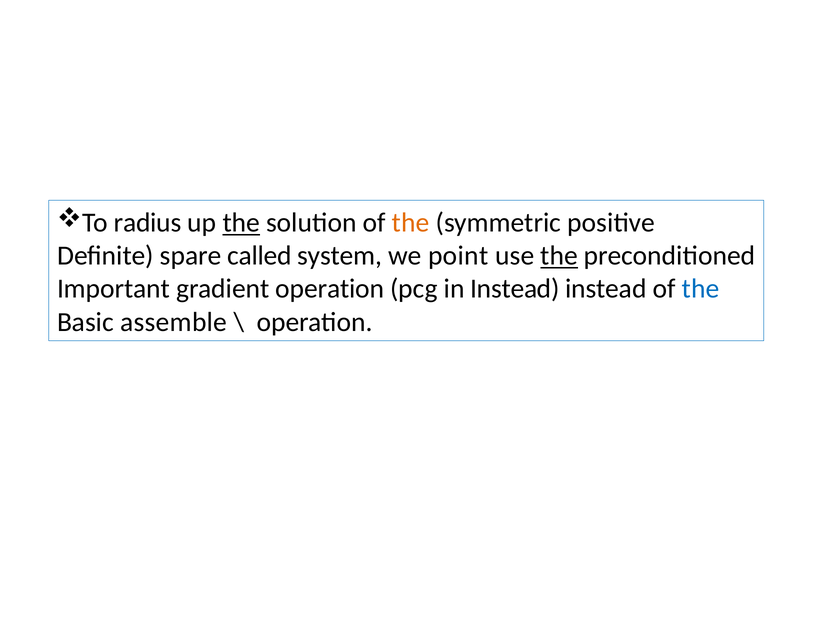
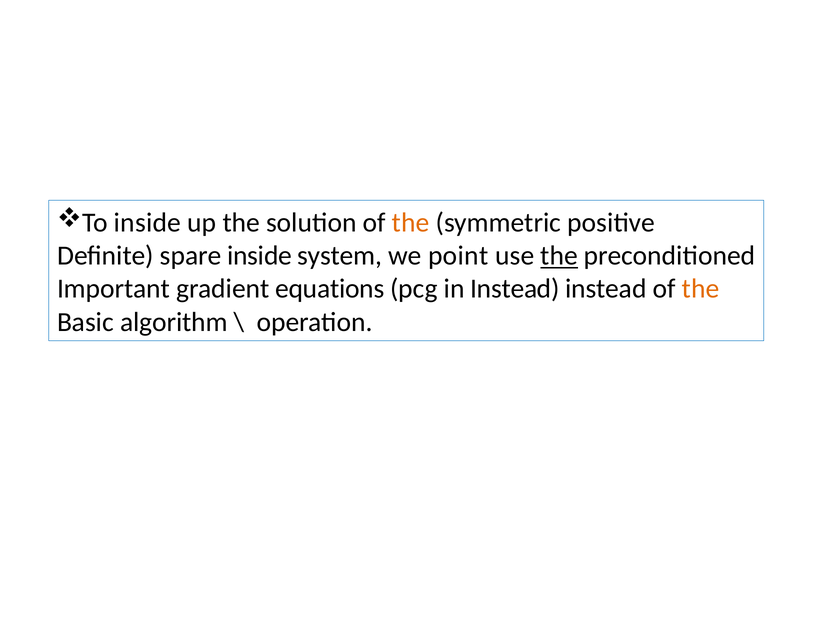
To radius: radius -> inside (147, 223)
the underline: present -> none (241, 223)
spare called: called -> inside (260, 256)
gradient operation: operation -> equations (330, 289)
the colour: blue -> orange (701, 289)
assemble: assemble -> algorithm (174, 322)
